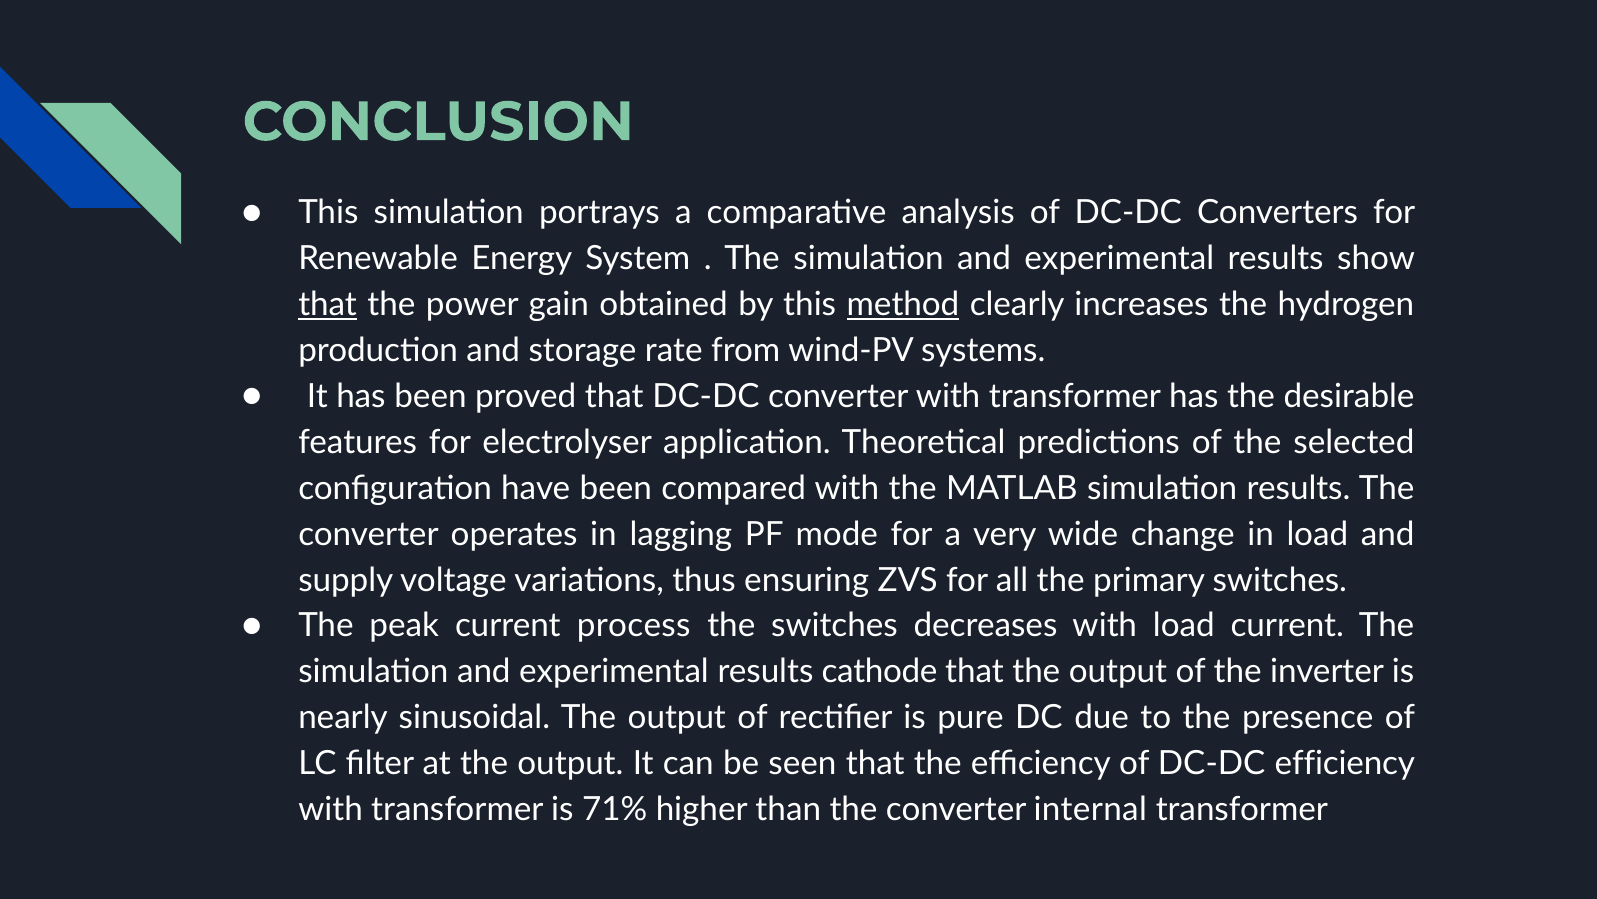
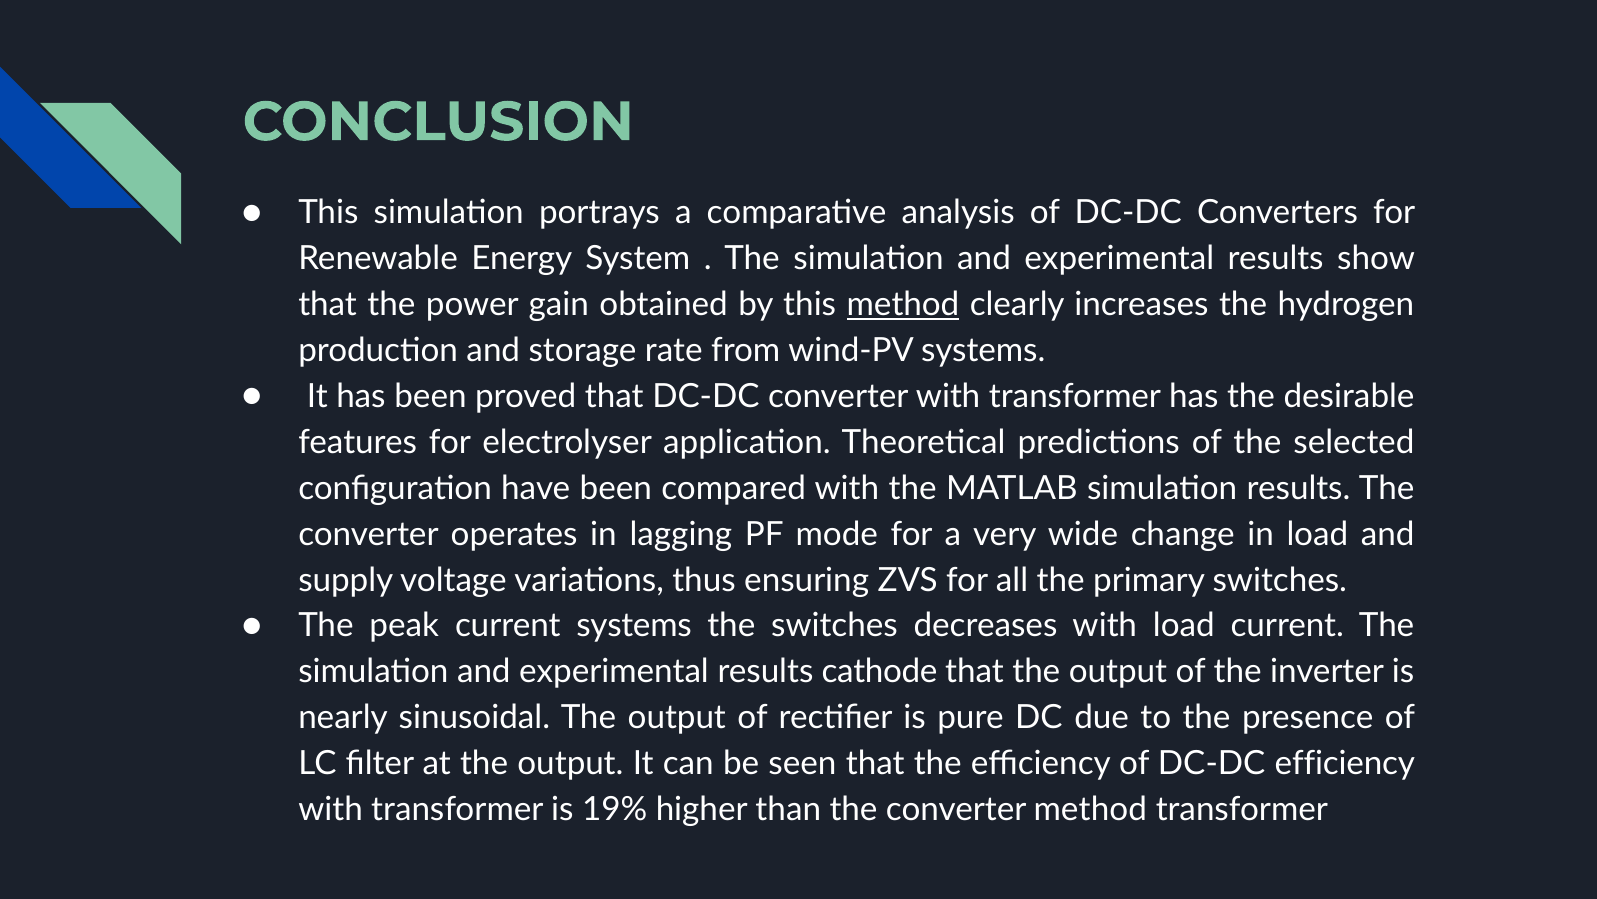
that underline: present -> none (328, 304)
current process: process -> systems (634, 625)
71%: 71% -> 19% (615, 809)
converter internal: internal -> method (1090, 809)
